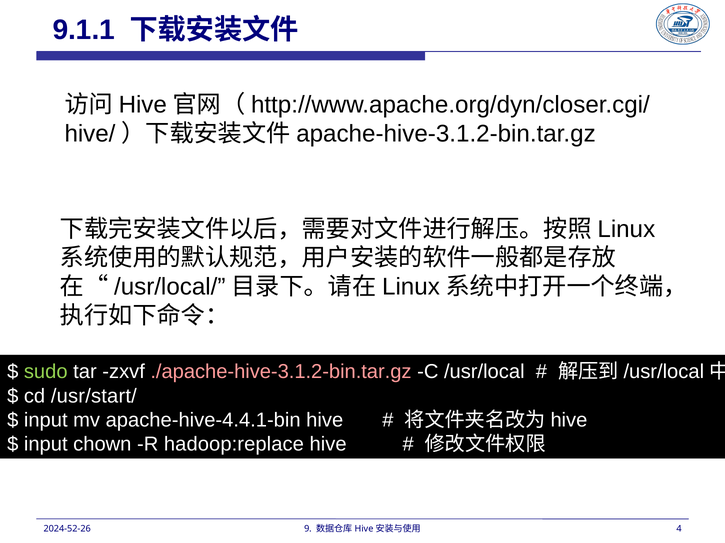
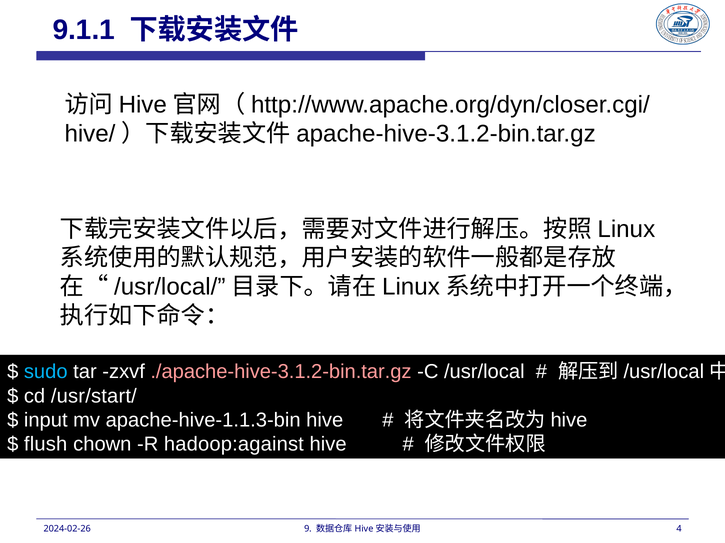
sudo colour: light green -> light blue (46, 372)
apache-hive-4.4.1-bin: apache-hive-4.4.1-bin -> apache-hive-1.1.3-bin (203, 421)
input: input -> flush (46, 445)
hadoop:replace: hadoop:replace -> hadoop:against (234, 445)
2024-52-26: 2024-52-26 -> 2024-02-26 (67, 529)
